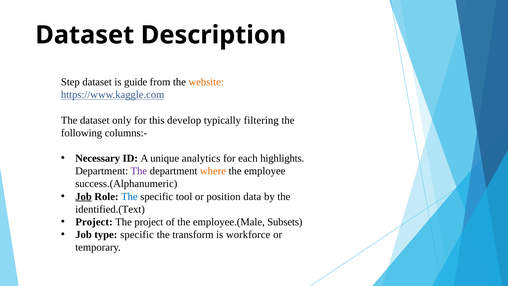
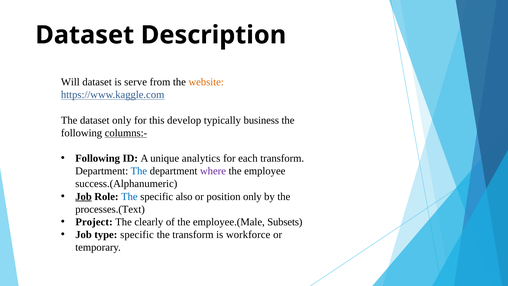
Step: Step -> Will (70, 82)
guide: guide -> serve (136, 82)
filtering: filtering -> business (261, 120)
columns:- underline: none -> present (126, 133)
Necessary: Necessary -> Following (98, 158)
each highlights: highlights -> transform (282, 158)
The colour: purple -> blue (139, 171)
where colour: orange -> purple (213, 171)
tool: tool -> also (184, 196)
position data: data -> only (252, 196)
identified.(Text: identified.(Text -> processes.(Text (110, 209)
The project: project -> clearly (149, 222)
